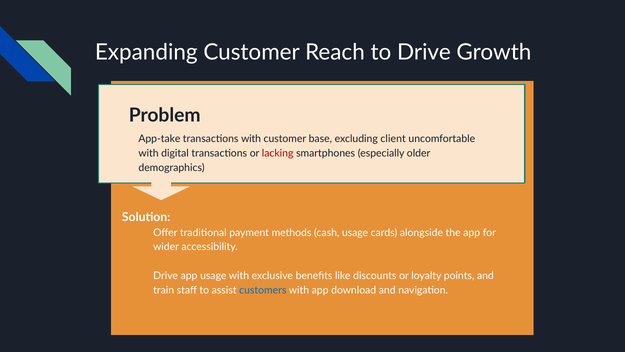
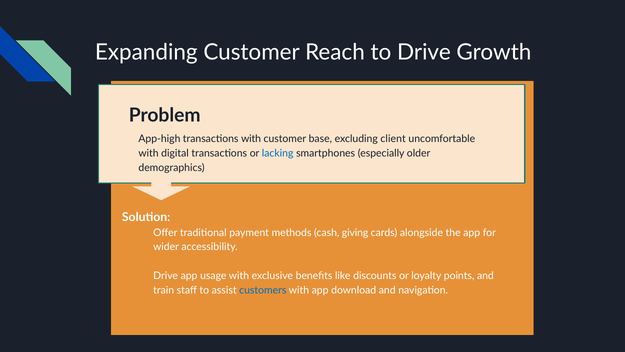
App-take: App-take -> App-high (159, 139)
lacking colour: red -> blue (278, 153)
cash usage: usage -> giving (355, 232)
